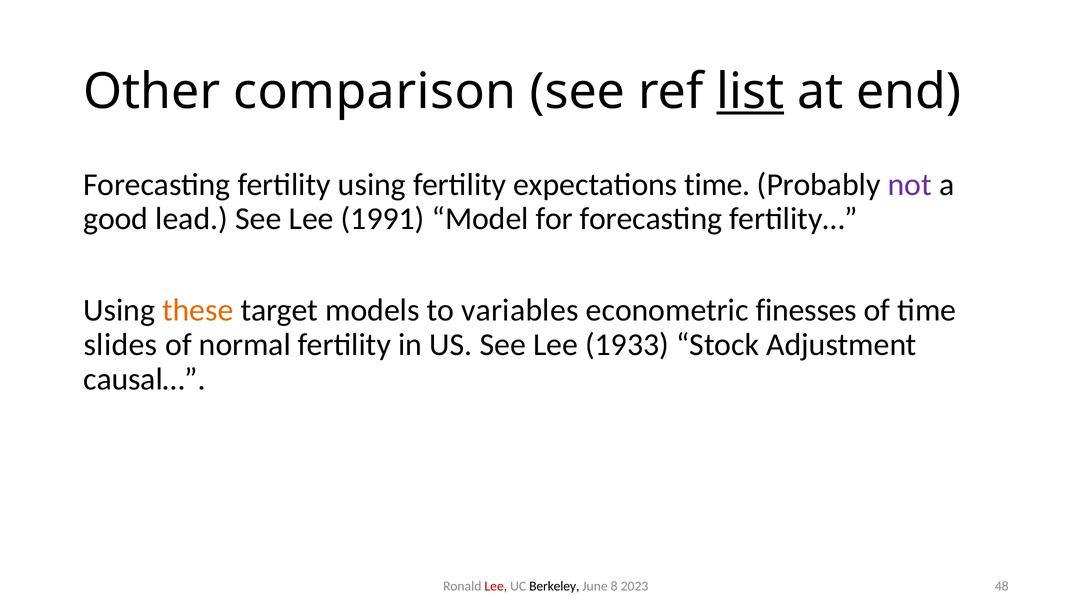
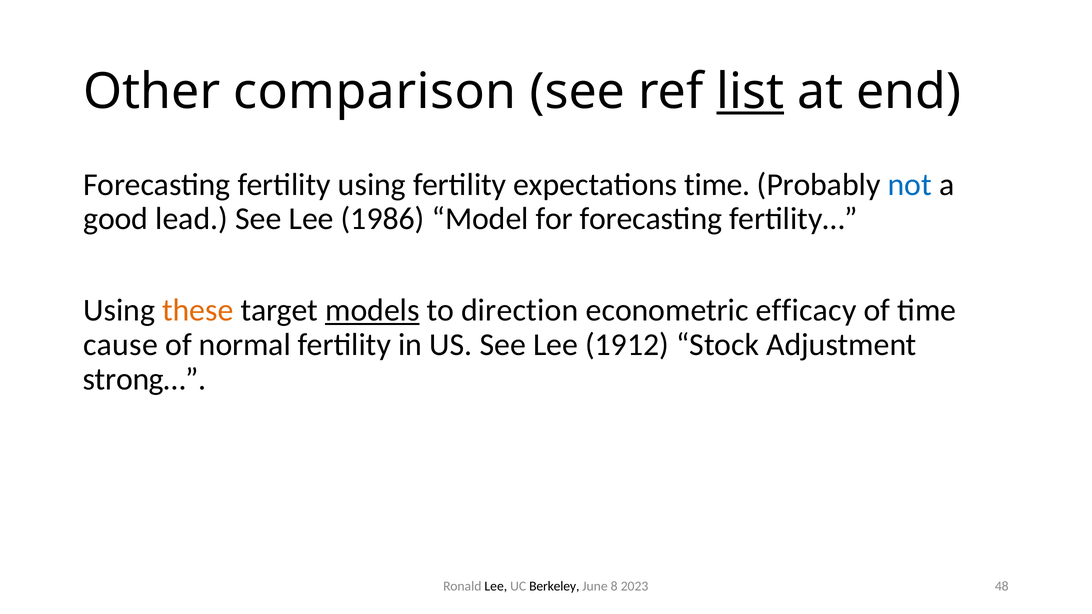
not colour: purple -> blue (910, 185)
1991: 1991 -> 1986 (383, 219)
models underline: none -> present (372, 311)
variables: variables -> direction (520, 311)
finesses: finesses -> efficacy (806, 311)
slides: slides -> cause (121, 345)
1933: 1933 -> 1912 (627, 345)
causal…: causal… -> strong… (145, 379)
Lee colour: red -> black (496, 586)
